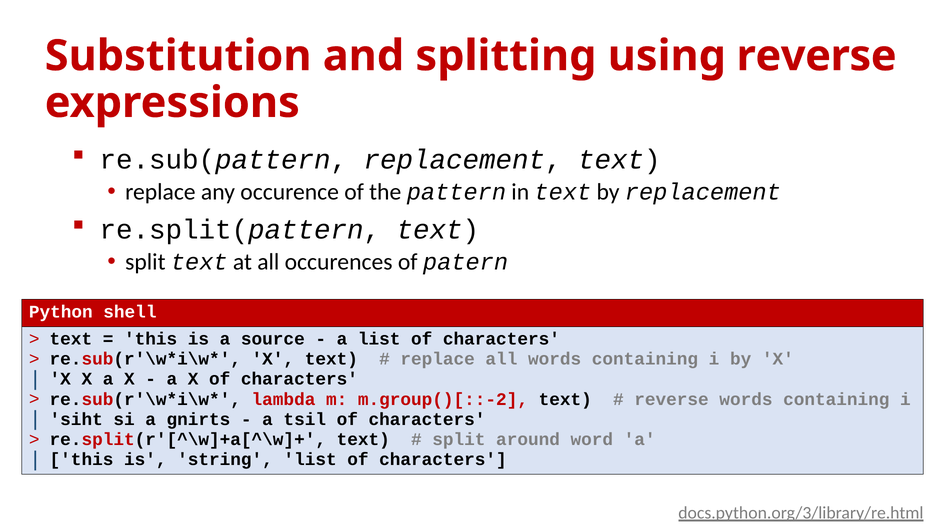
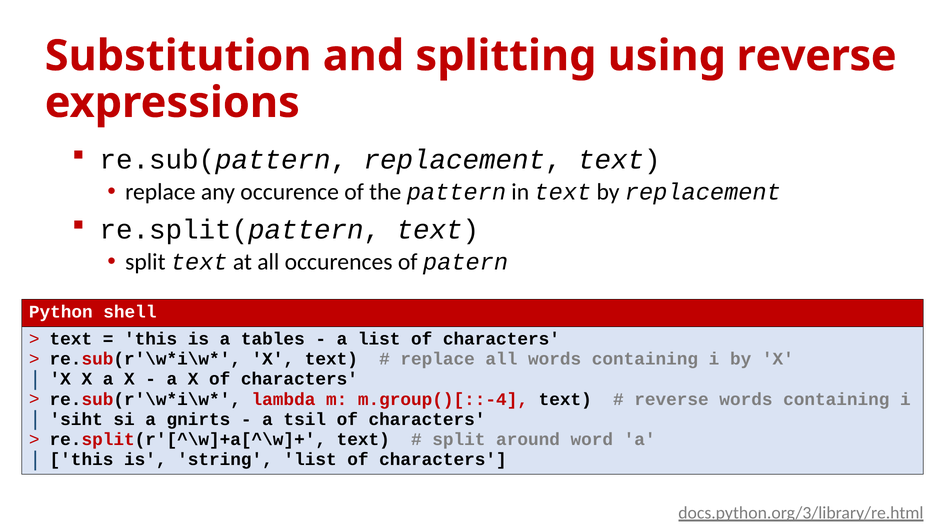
source: source -> tables (273, 339)
m.group()[::-2: m.group()[::-2 -> m.group()[::-4 (443, 400)
